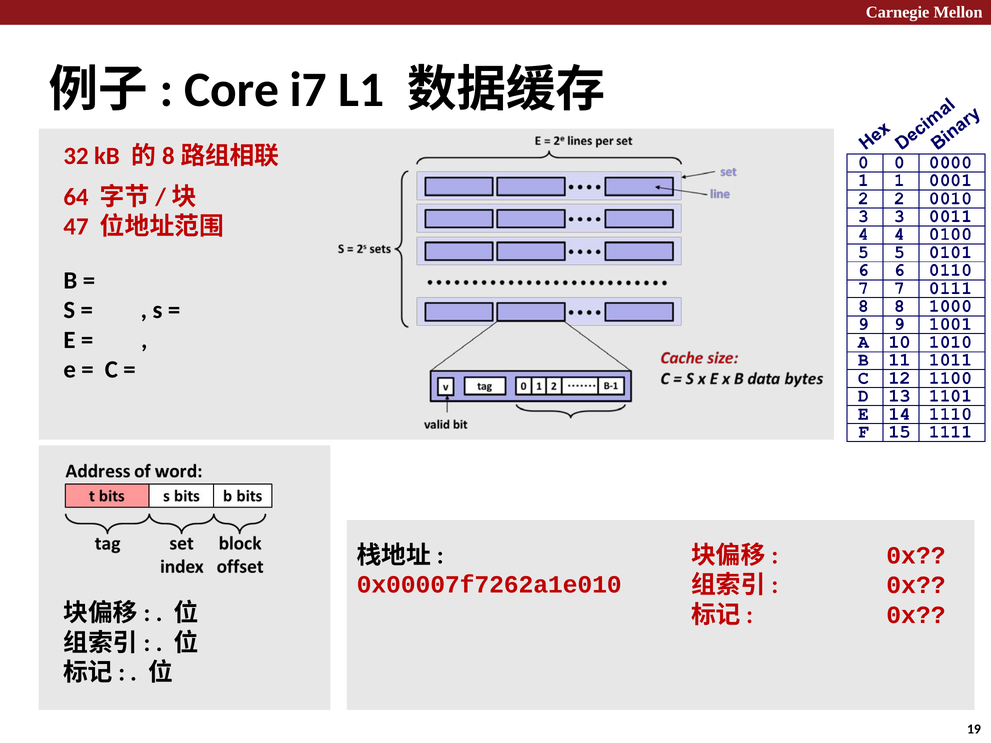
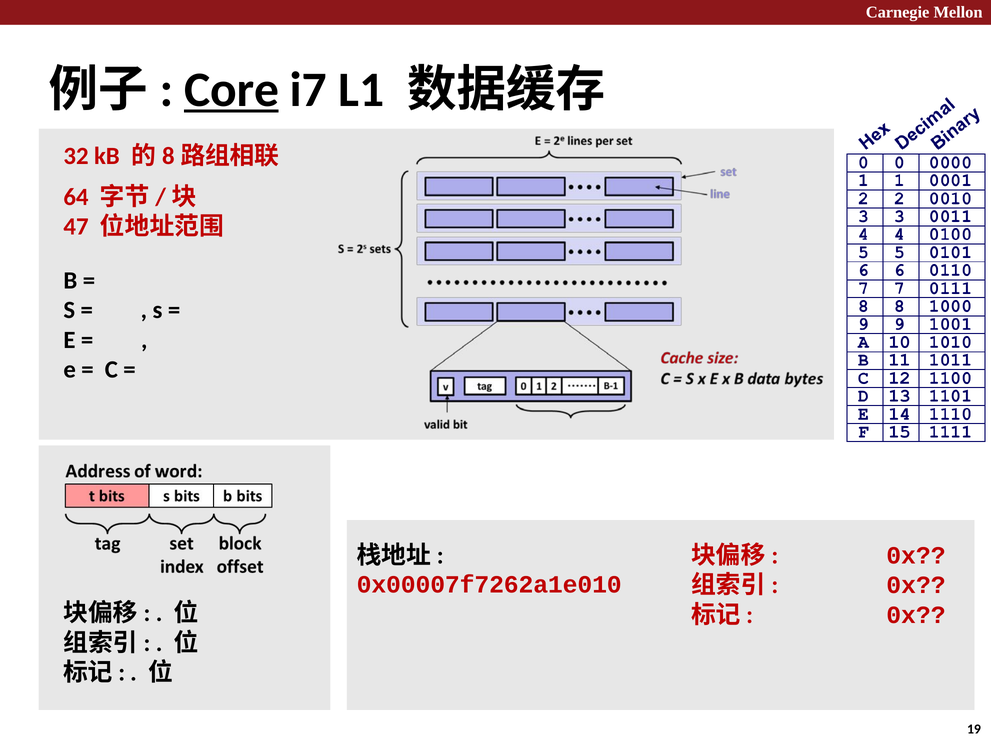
Core underline: none -> present (232, 90)
